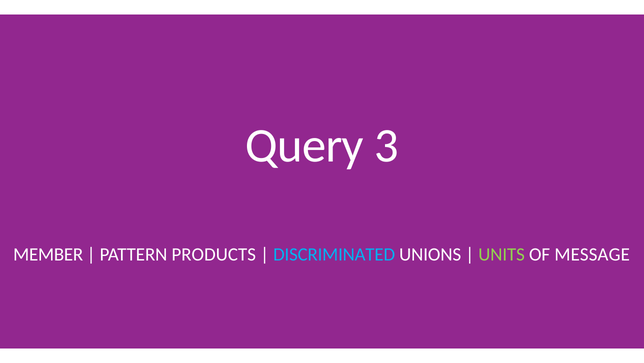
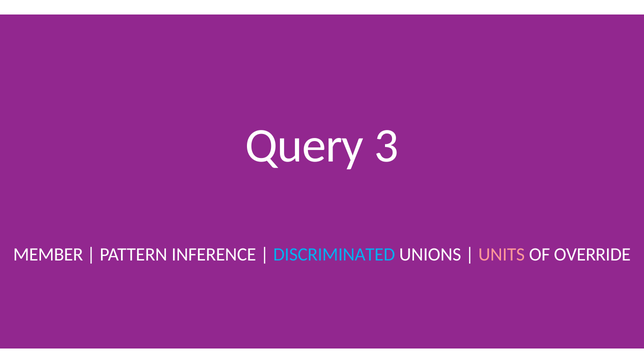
PRODUCTS: PRODUCTS -> INFERENCE (214, 254)
UNITS colour: light green -> pink (502, 254)
MESSAGE: MESSAGE -> OVERRIDE (592, 254)
